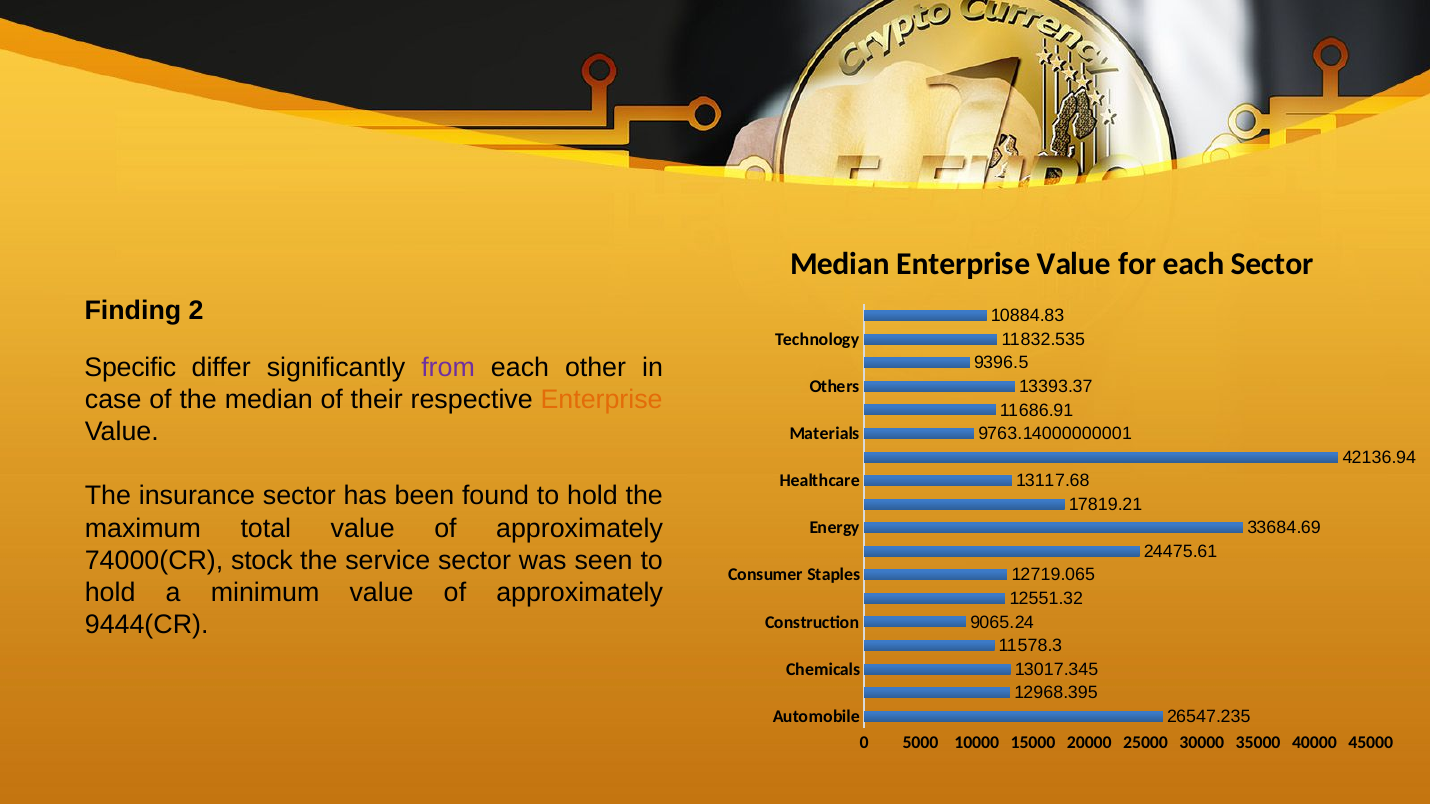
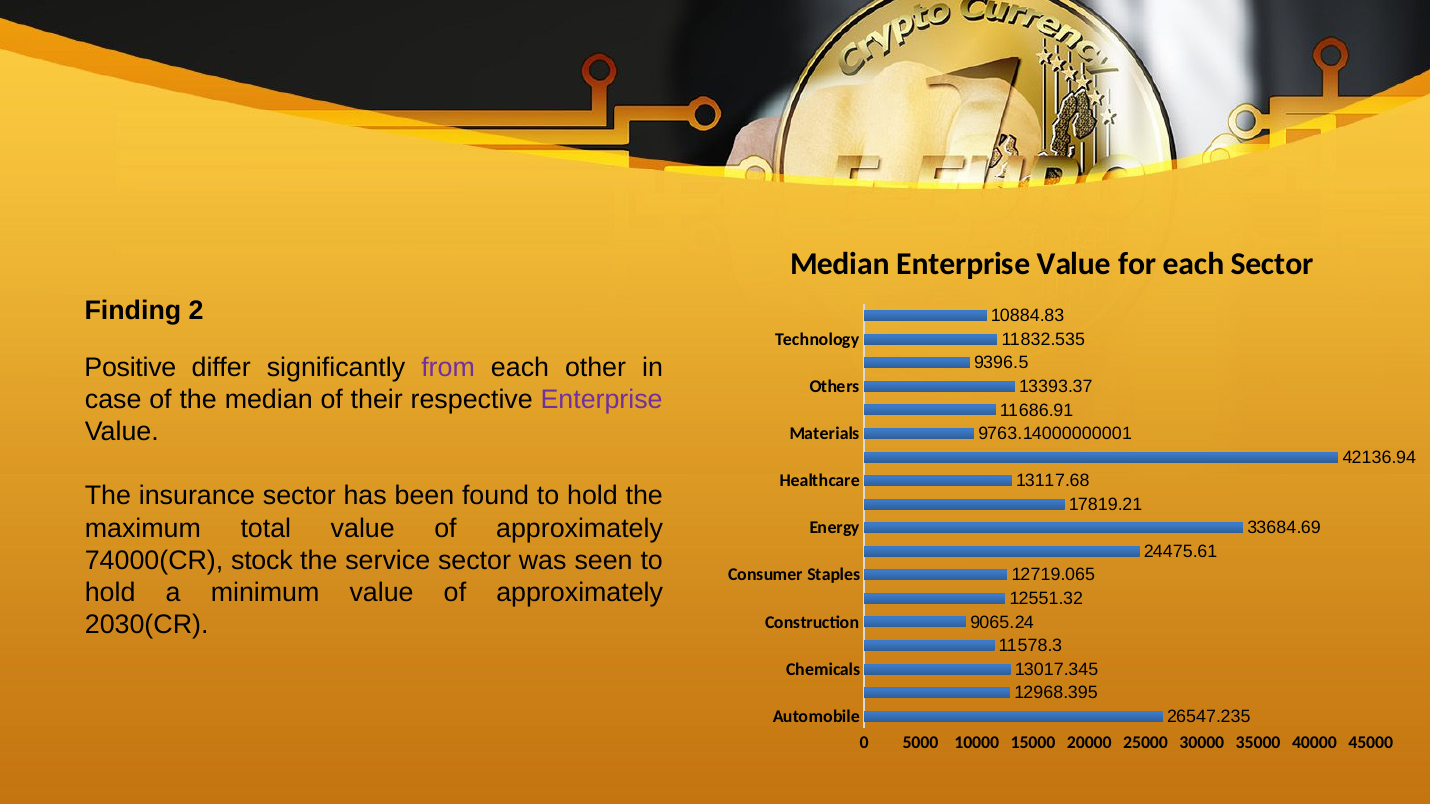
Specific: Specific -> Positive (130, 368)
Enterprise colour: orange -> purple (602, 400)
9444(CR: 9444(CR -> 2030(CR (147, 625)
